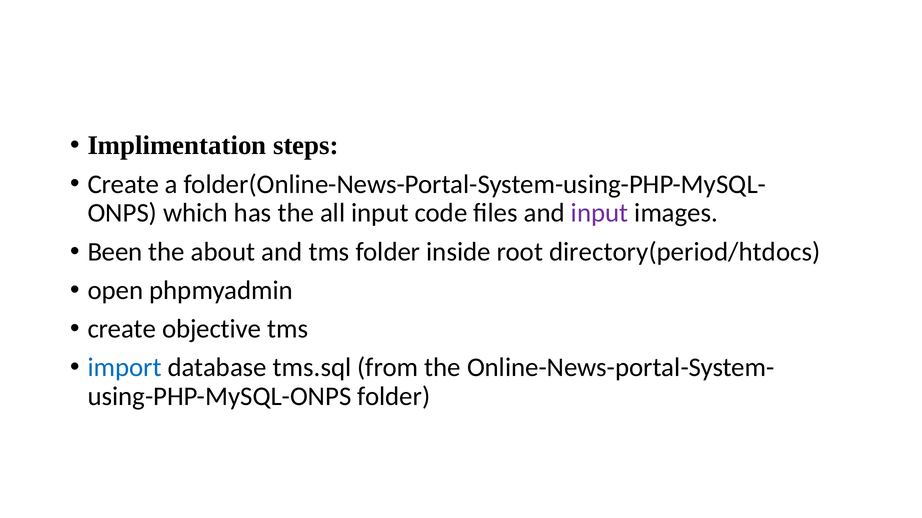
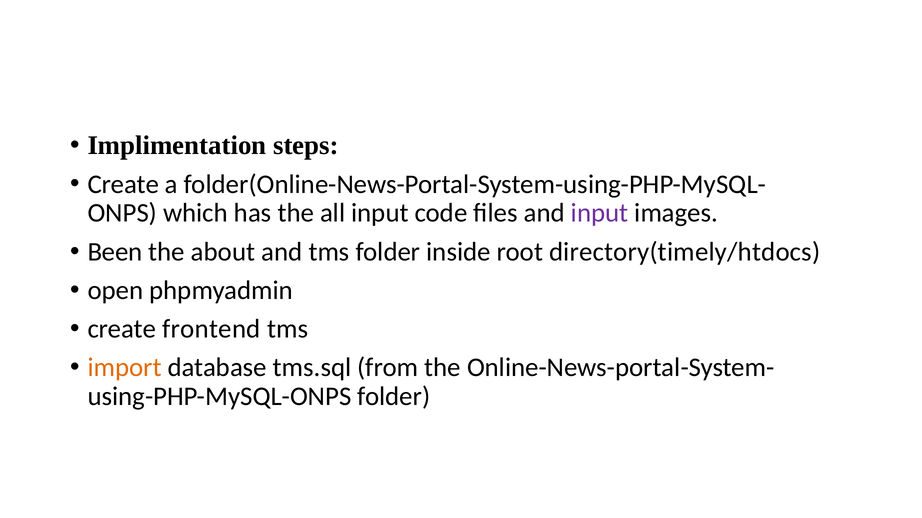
directory(period/htdocs: directory(period/htdocs -> directory(timely/htdocs (685, 252)
objective: objective -> frontend (211, 329)
import colour: blue -> orange (125, 368)
